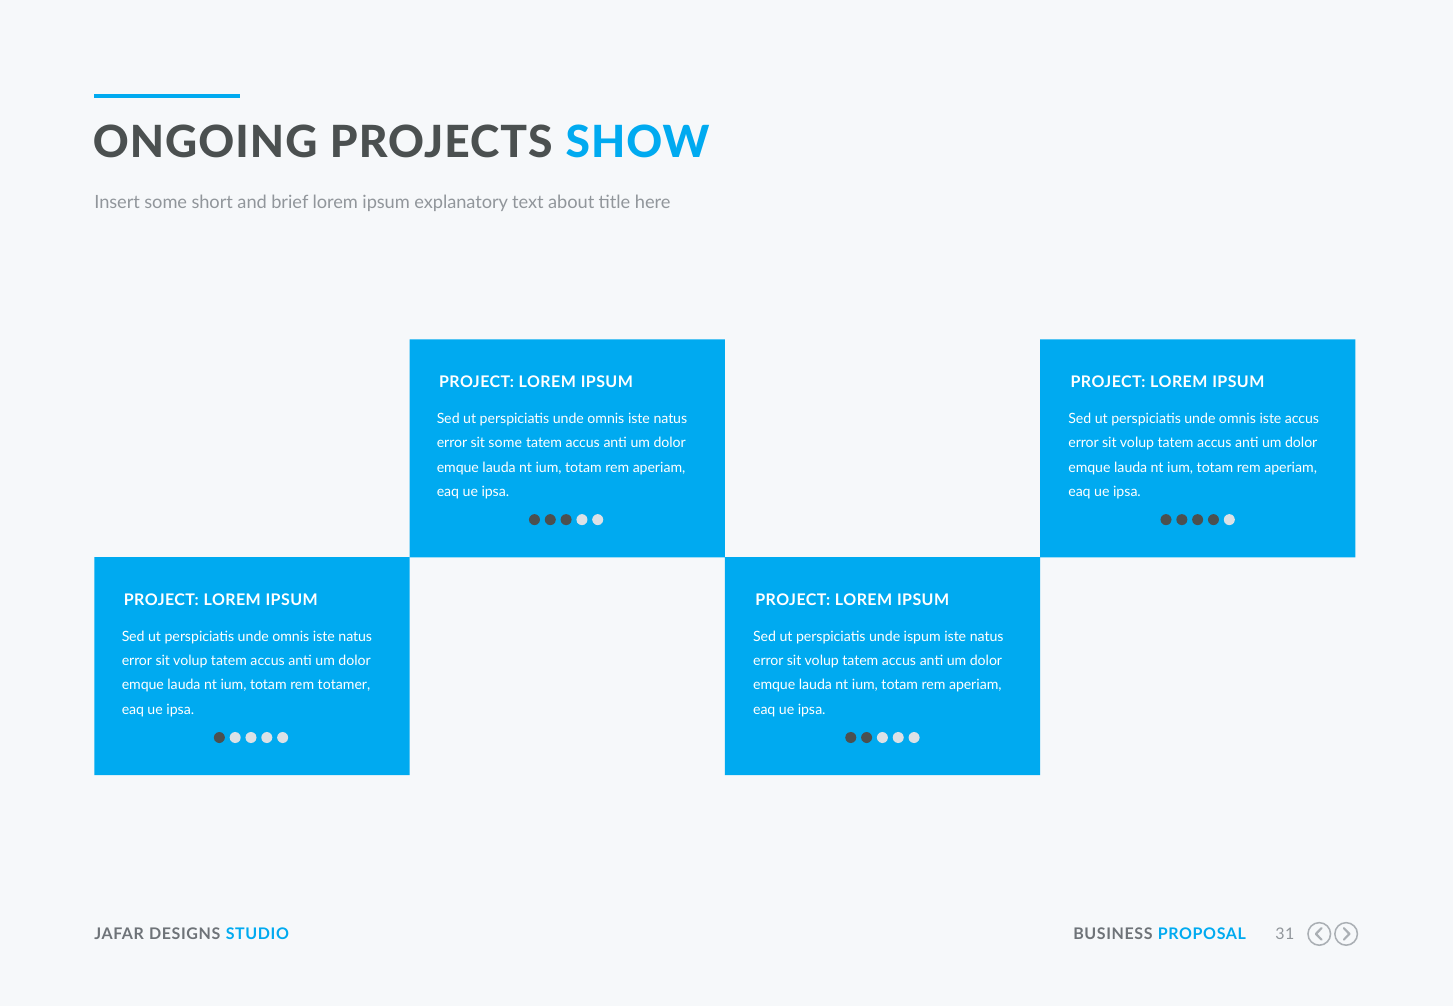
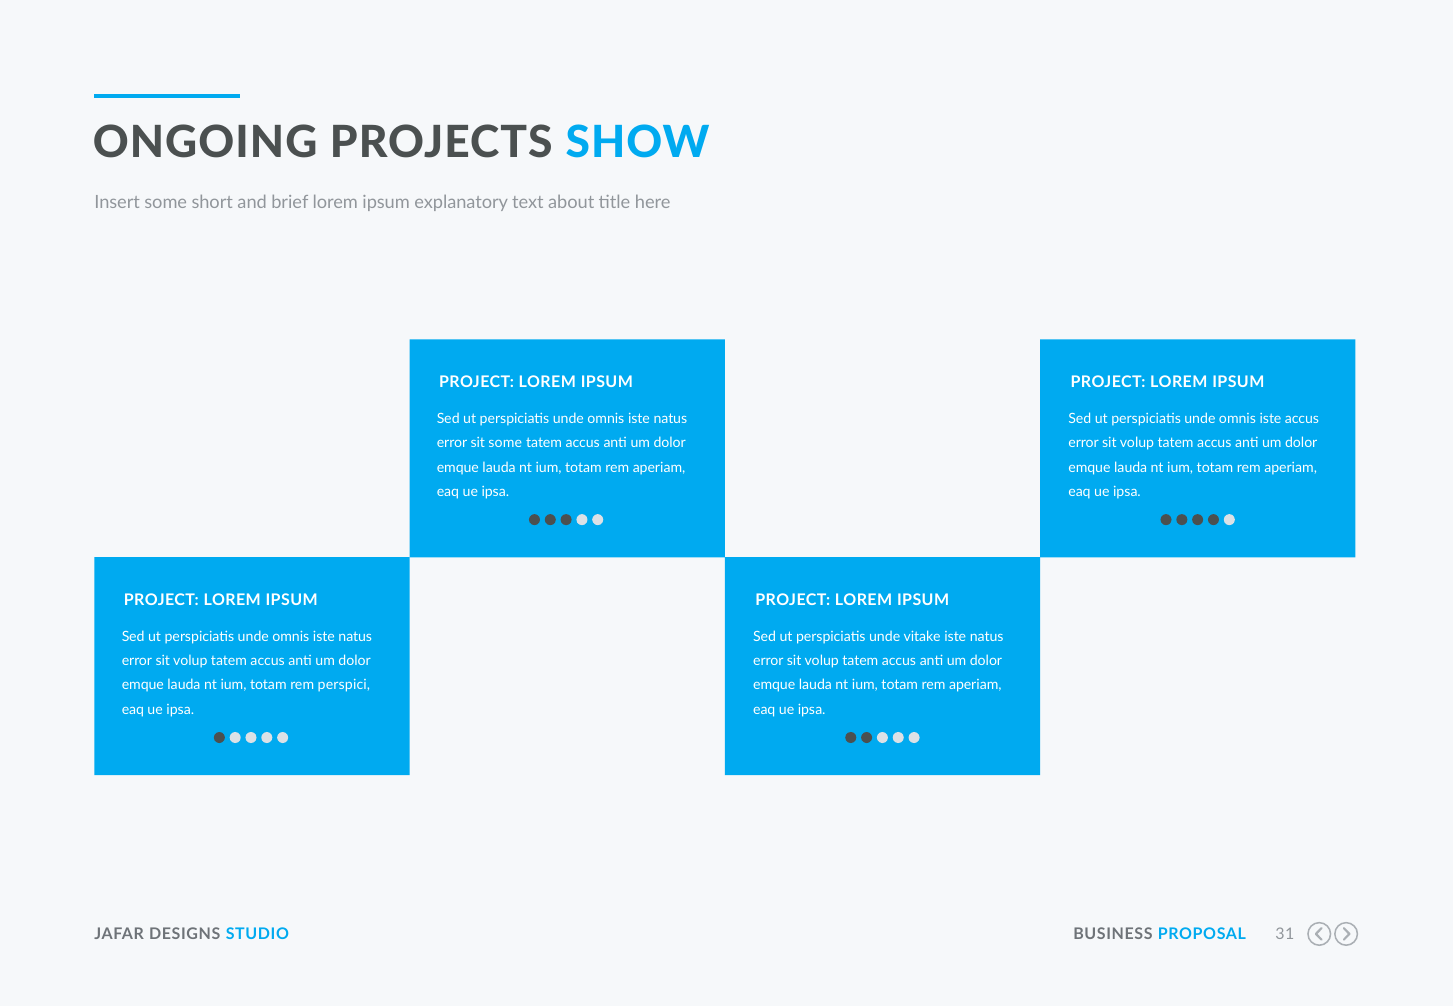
ispum: ispum -> vitake (922, 637)
totamer: totamer -> perspici (344, 685)
